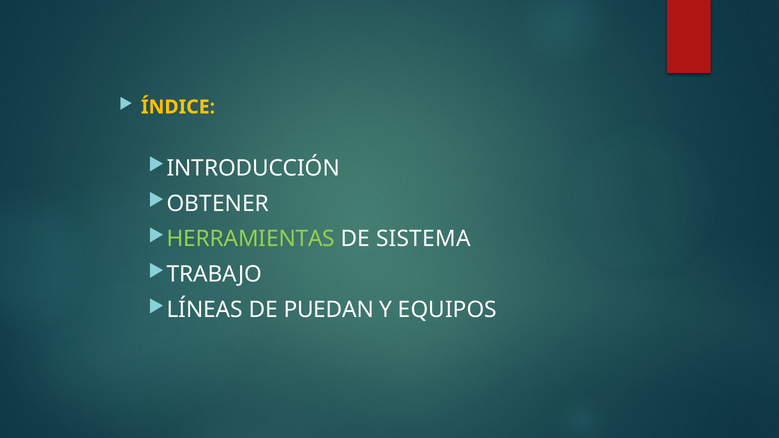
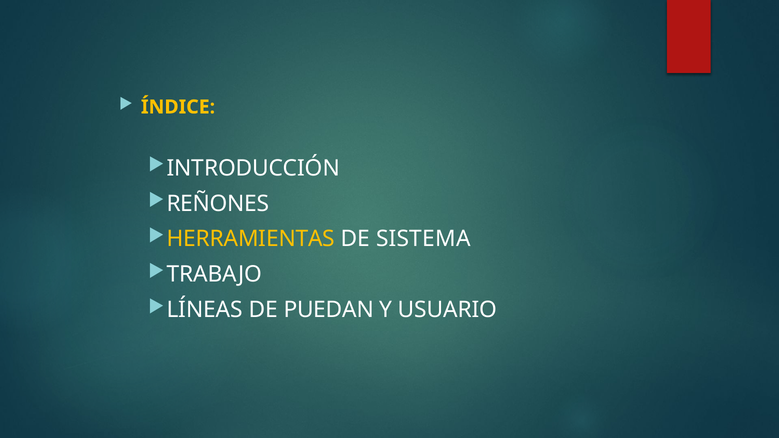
OBTENER: OBTENER -> REÑONES (218, 204)
HERRAMIENTAS colour: light green -> yellow (251, 239)
EQUIPOS: EQUIPOS -> USUARIO (447, 310)
